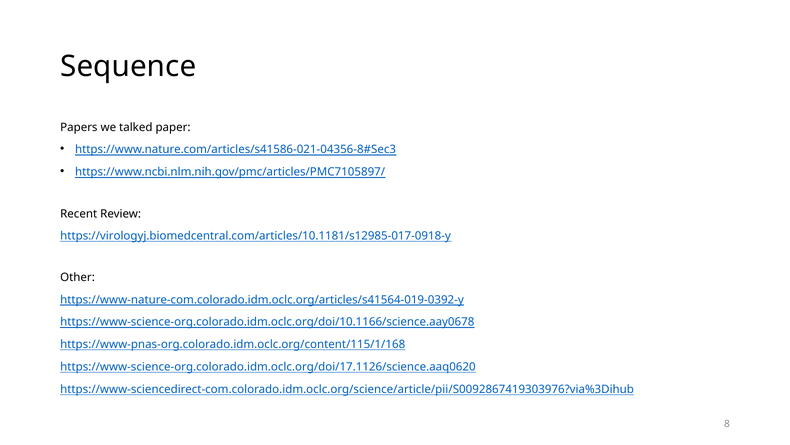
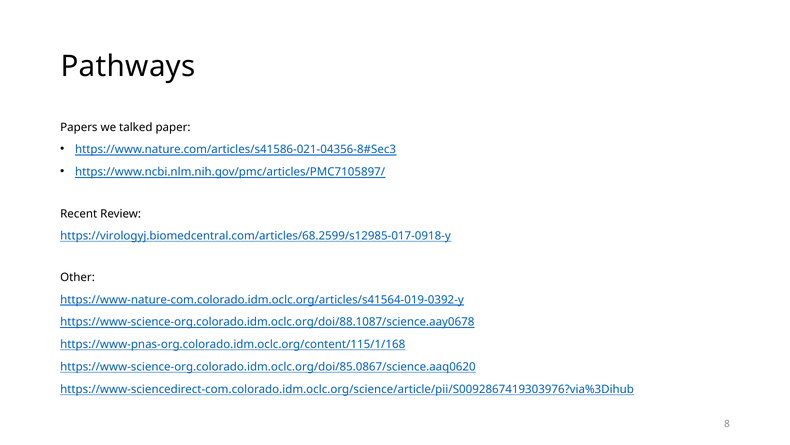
Sequence: Sequence -> Pathways (128, 66)
https://virologyj.biomedcentral.com/articles/10.1181/s12985-017-0918-y: https://virologyj.biomedcentral.com/articles/10.1181/s12985-017-0918-y -> https://virologyj.biomedcentral.com/articles/68.2599/s12985-017-0918-y (256, 236)
https://www-science-org.colorado.idm.oclc.org/doi/10.1166/science.aay0678: https://www-science-org.colorado.idm.oclc.org/doi/10.1166/science.aay0678 -> https://www-science-org.colorado.idm.oclc.org/doi/88.1087/science.aay0678 (267, 322)
https://www-science-org.colorado.idm.oclc.org/doi/17.1126/science.aaq0620: https://www-science-org.colorado.idm.oclc.org/doi/17.1126/science.aaq0620 -> https://www-science-org.colorado.idm.oclc.org/doi/85.0867/science.aaq0620 (268, 366)
